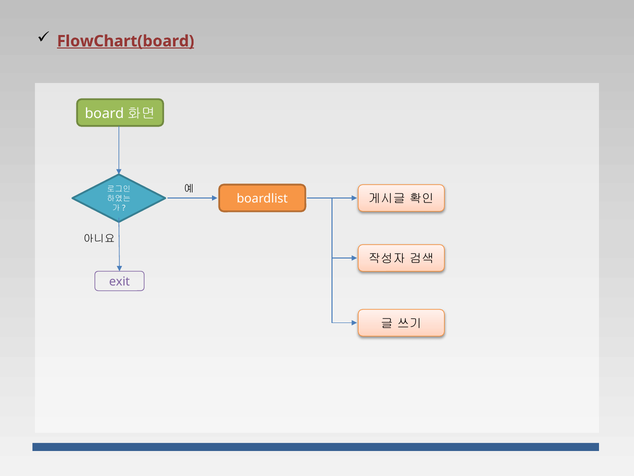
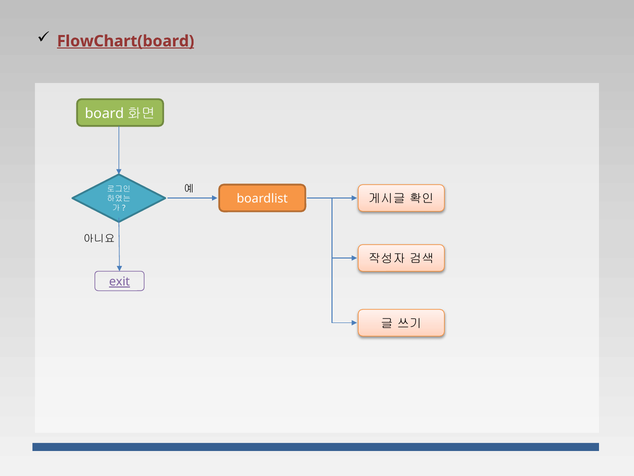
exit underline: none -> present (119, 282)
